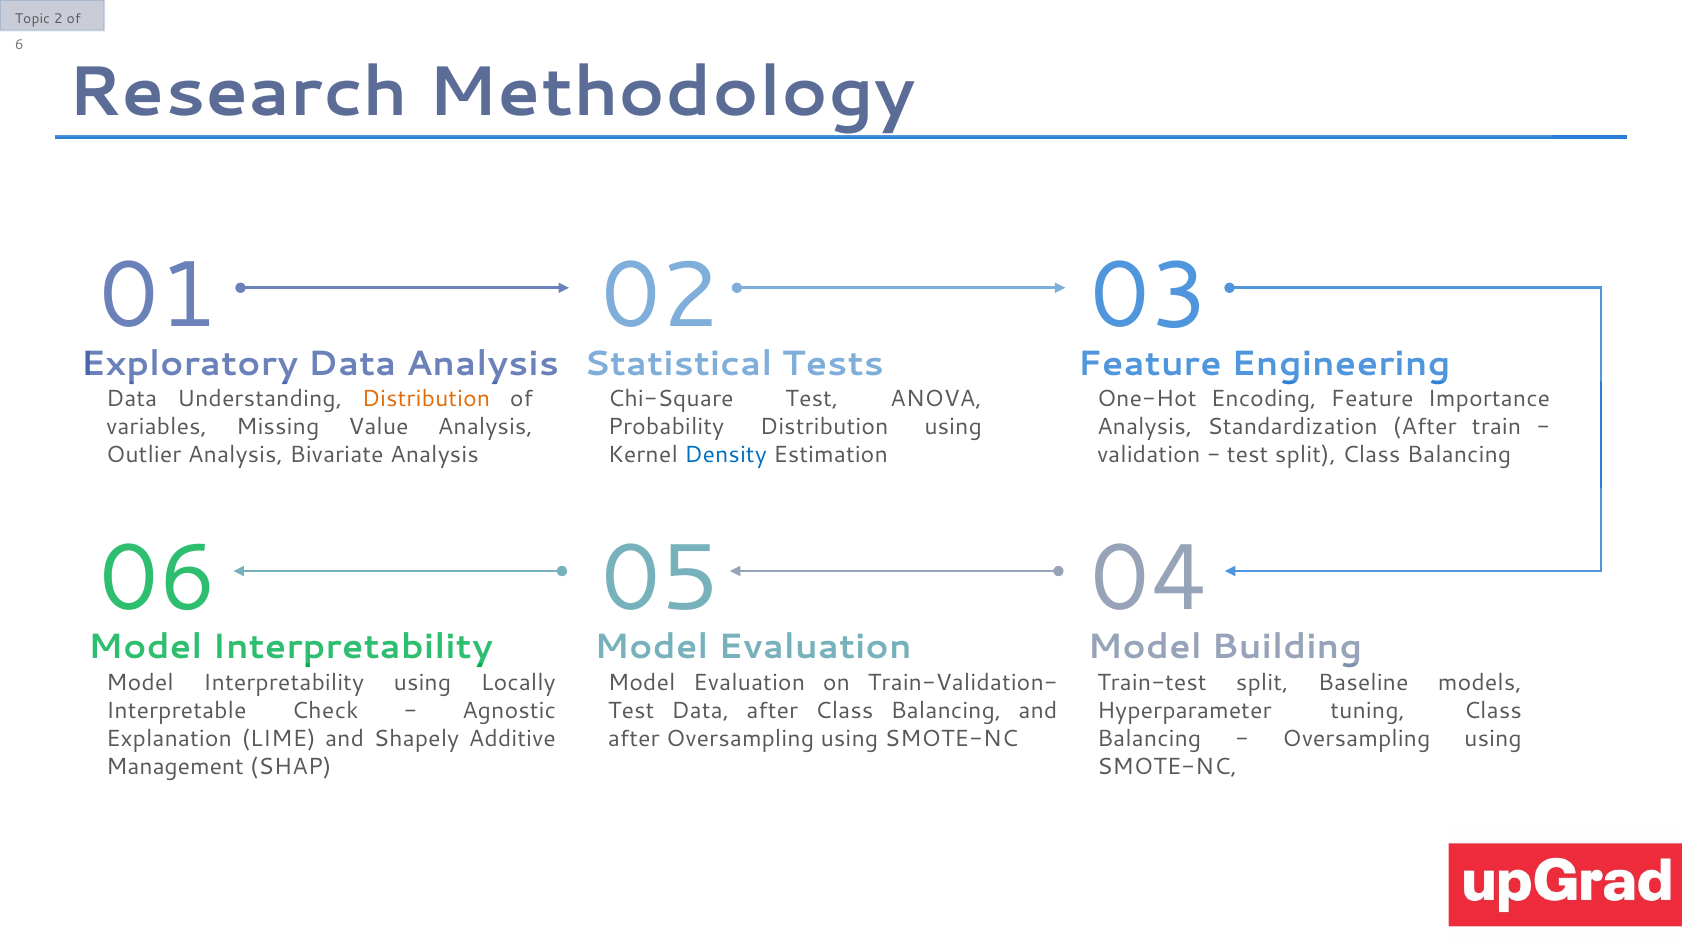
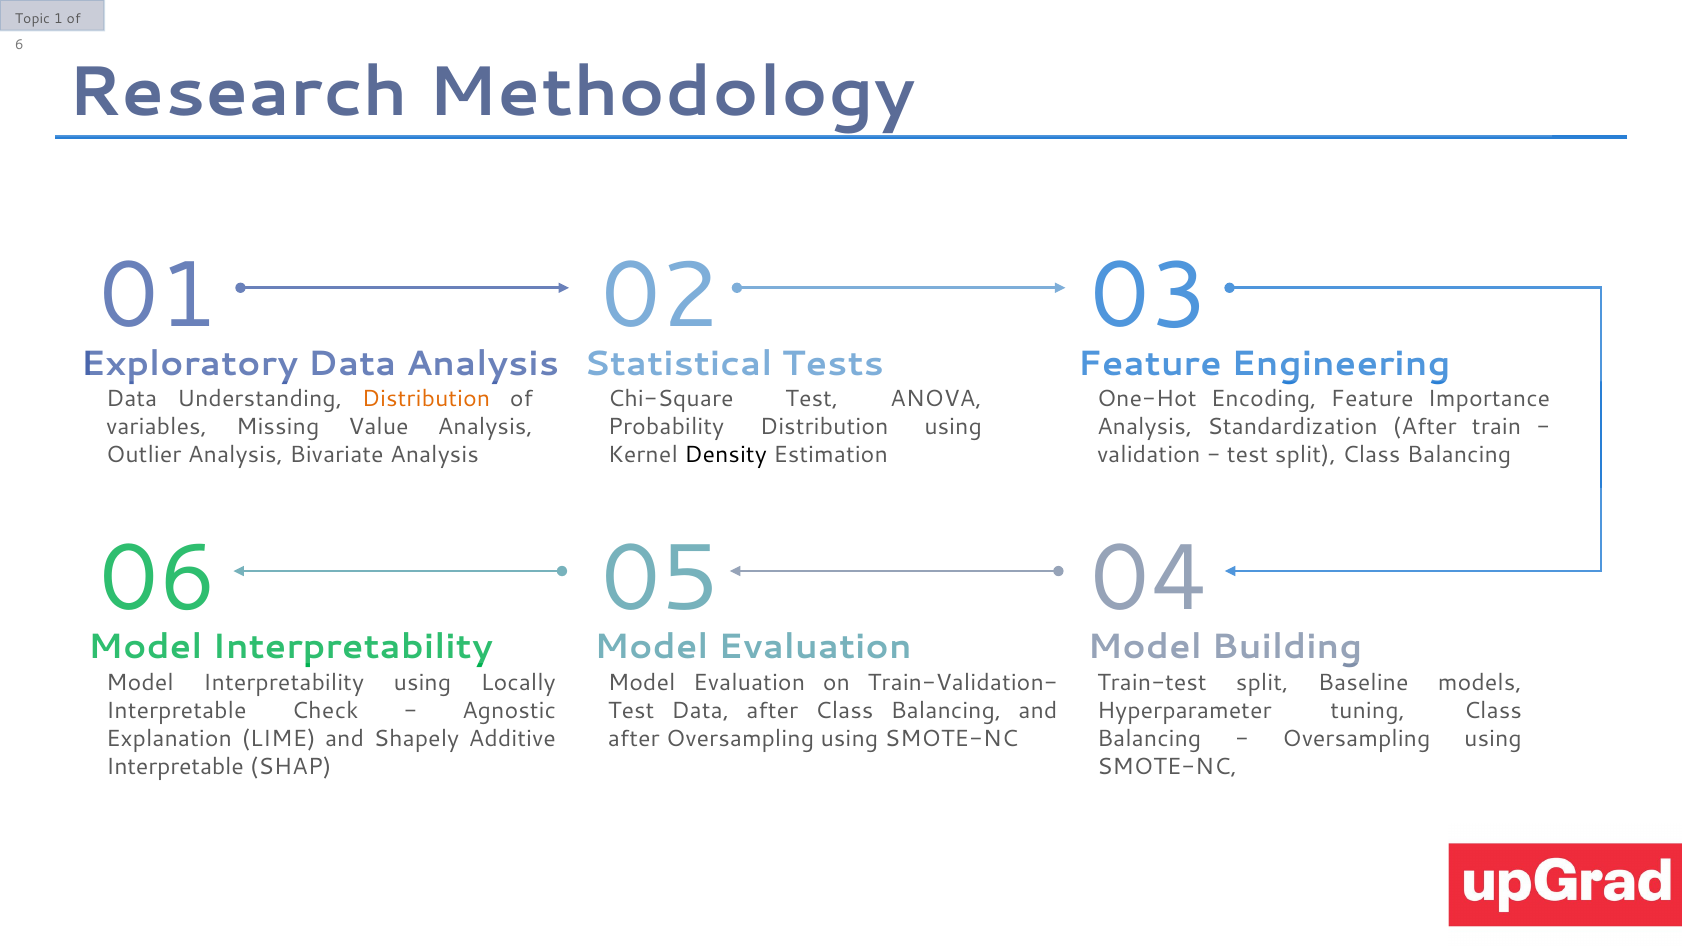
2: 2 -> 1 (58, 19)
Density colour: blue -> black (726, 455)
Management: Management -> Interpretable (175, 767)
